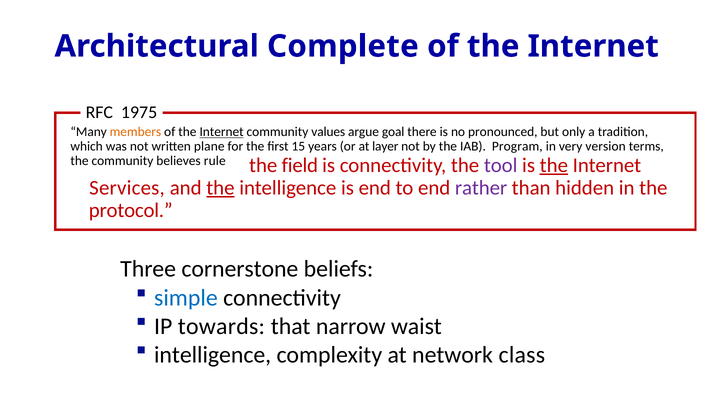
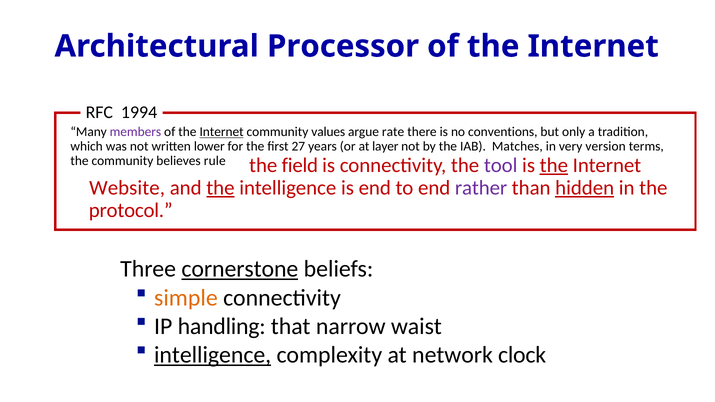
Complete: Complete -> Processor (343, 46)
1975: 1975 -> 1994 (139, 113)
members colour: orange -> purple (135, 132)
goal: goal -> rate (393, 132)
pronounced: pronounced -> conventions (503, 132)
plane: plane -> lower (209, 147)
15: 15 -> 27 (298, 147)
Program: Program -> Matches (517, 147)
Services: Services -> Website (127, 188)
hidden underline: none -> present (585, 188)
cornerstone underline: none -> present (240, 269)
simple colour: blue -> orange (186, 298)
towards: towards -> handling (222, 326)
intelligence underline: none -> present (213, 355)
class: class -> clock (522, 355)
